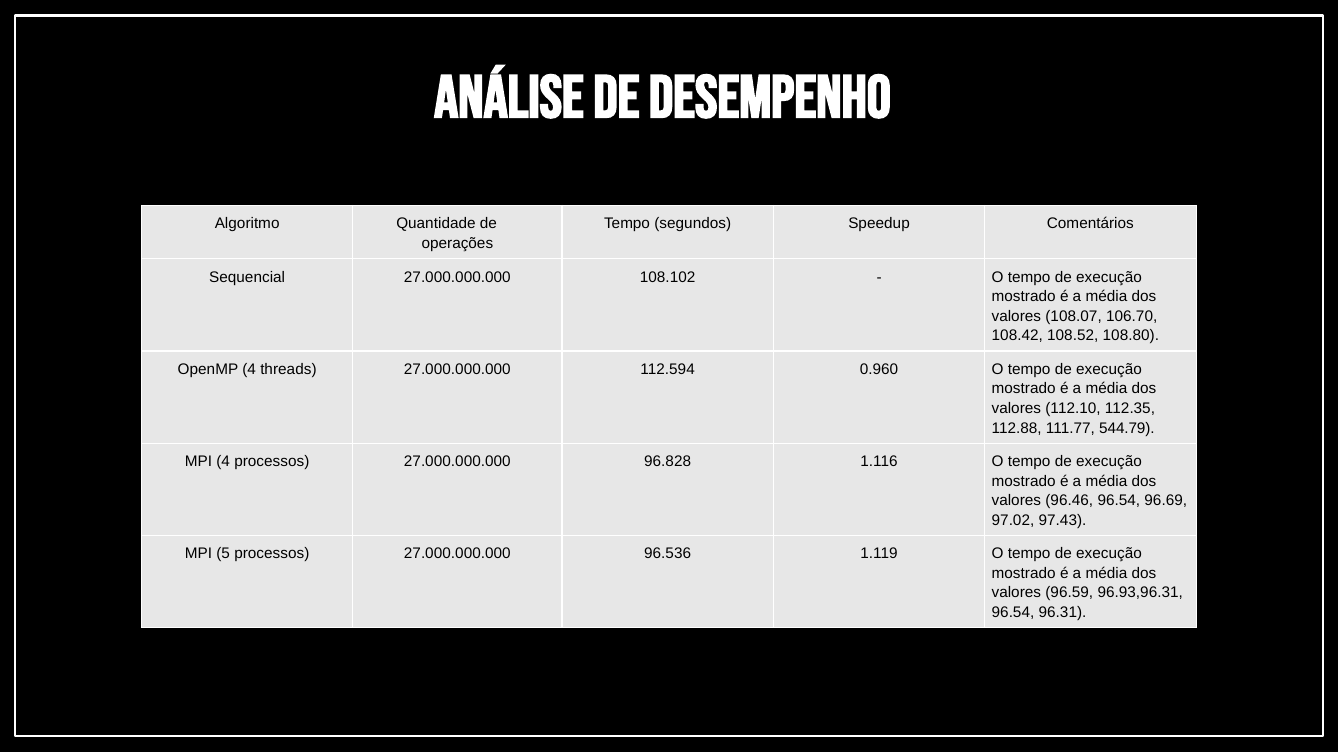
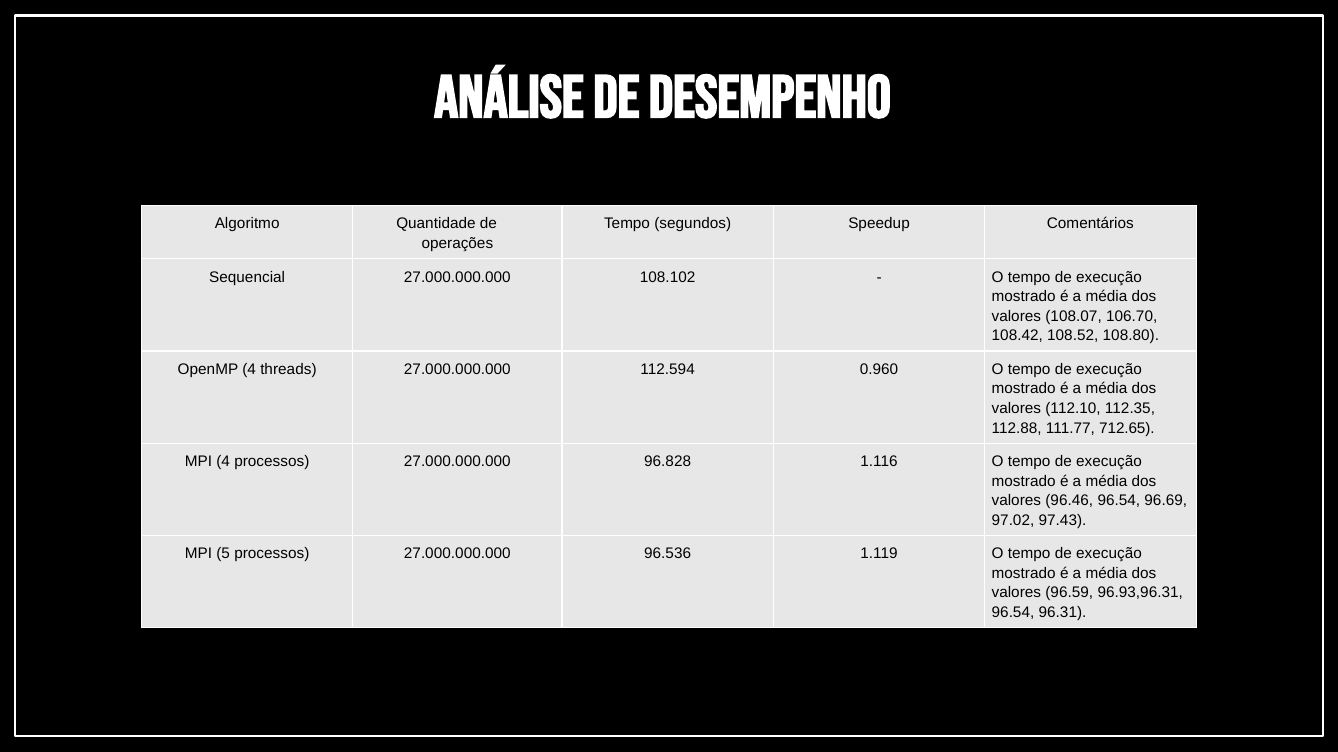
544.79: 544.79 -> 712.65 (1127, 428)
